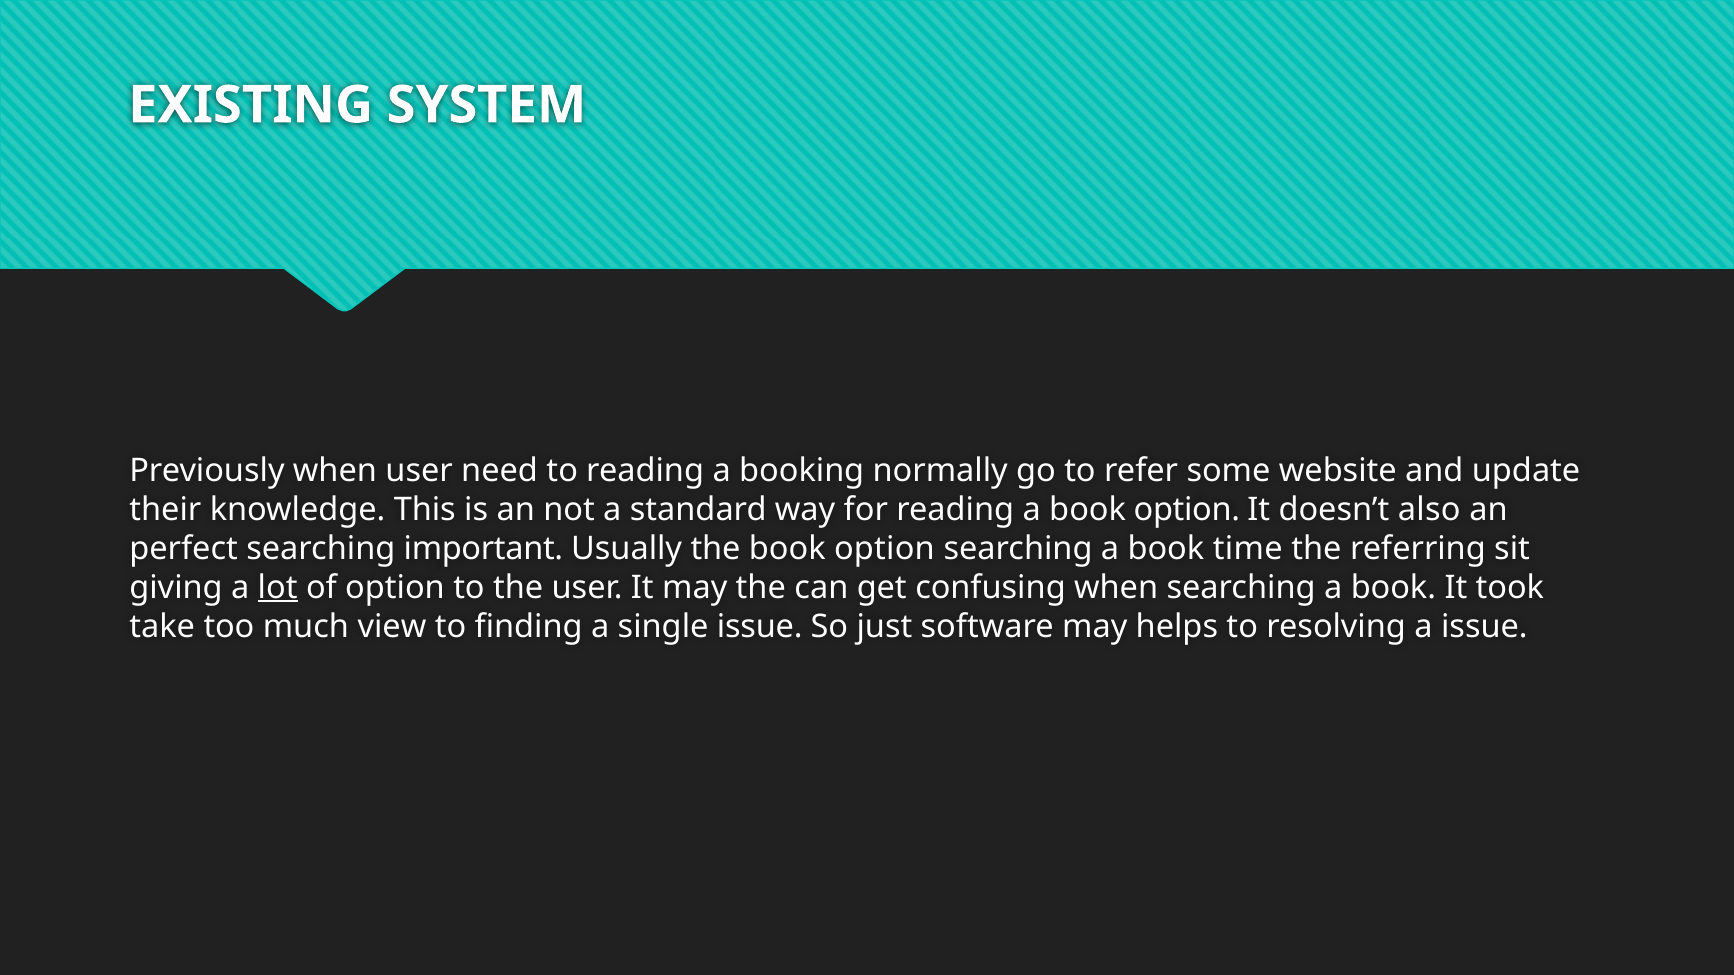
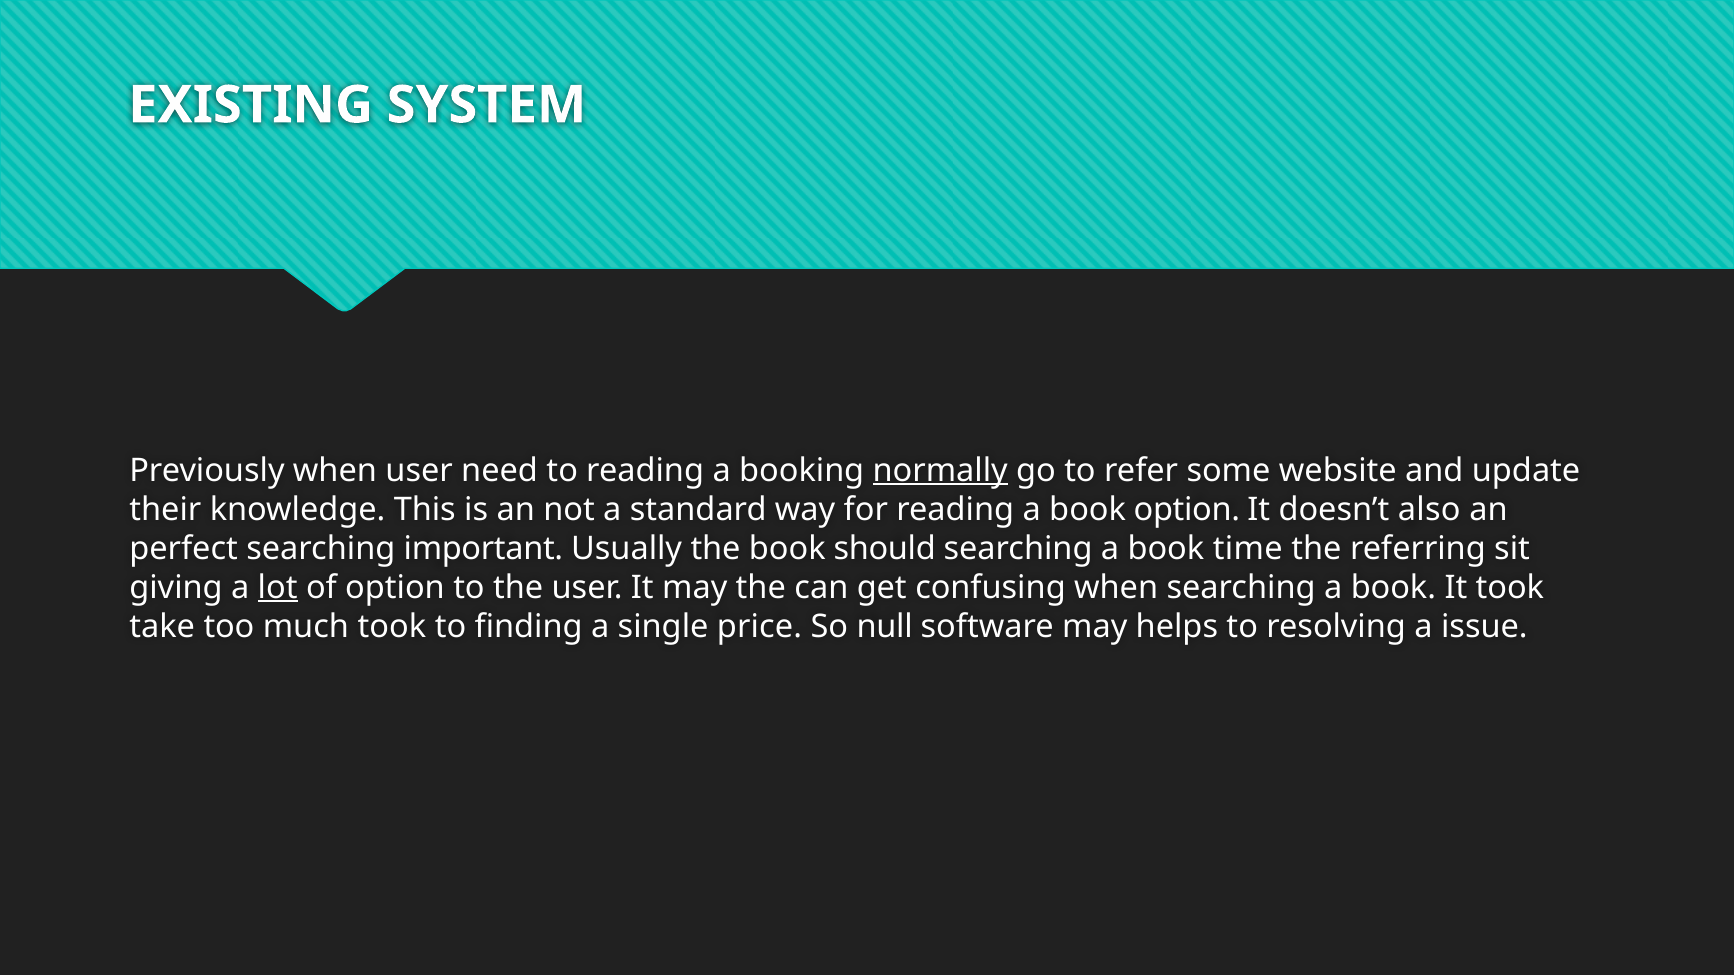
normally underline: none -> present (940, 471)
the book option: option -> should (885, 549)
much view: view -> took (392, 627)
single issue: issue -> price (759, 627)
just: just -> null (885, 627)
